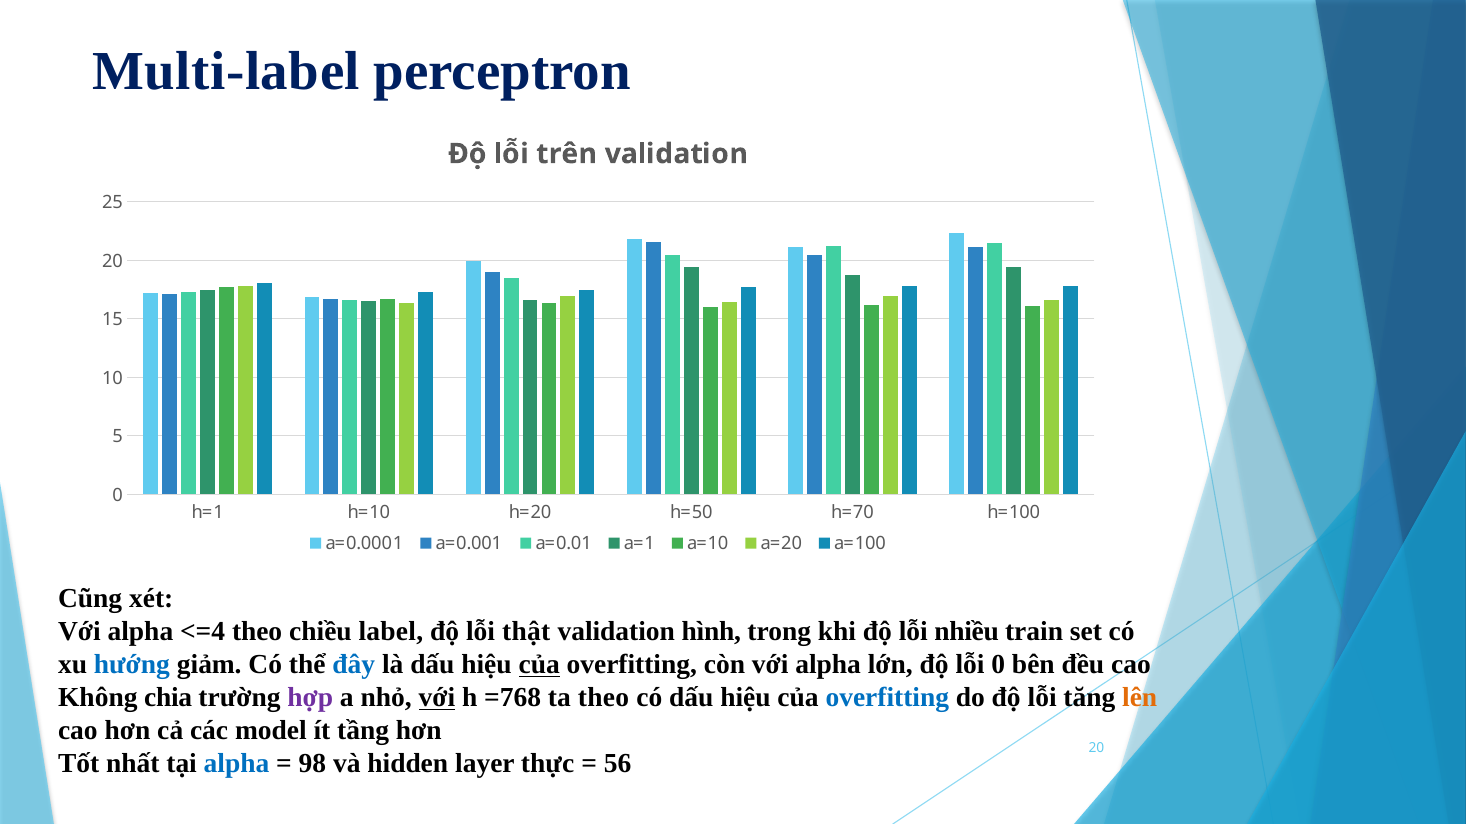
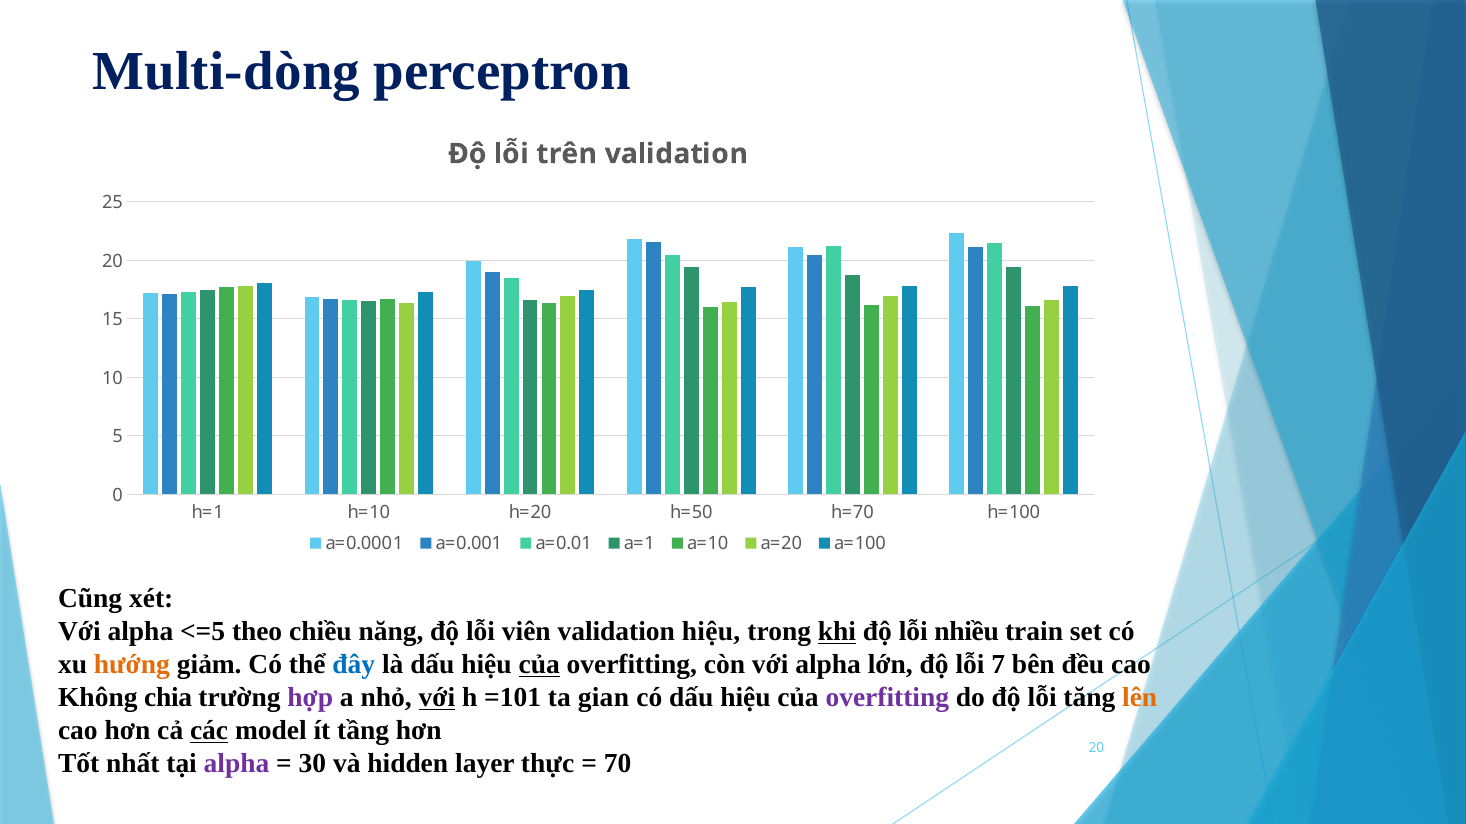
Multi-label: Multi-label -> Multi-dòng (226, 72)
<=4: <=4 -> <=5 (203, 632)
label: label -> năng (391, 632)
thật: thật -> viên (526, 632)
validation hình: hình -> hiệu (711, 632)
khi underline: none -> present (837, 632)
hướng colour: blue -> orange (132, 665)
lỗi 0: 0 -> 7 (998, 665)
=768: =768 -> =101 (513, 698)
ta theo: theo -> gian (603, 698)
overfitting colour: blue -> purple (887, 698)
các underline: none -> present (209, 731)
alpha colour: blue -> purple (237, 764)
98: 98 -> 30 (312, 764)
56: 56 -> 70 (618, 764)
